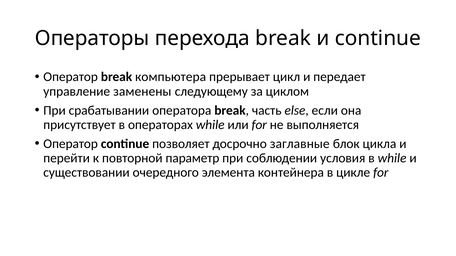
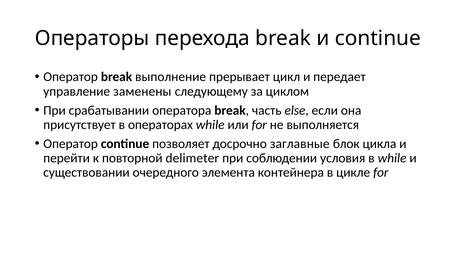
компьютера: компьютера -> выполнение (171, 77)
параметр: параметр -> delimeter (192, 158)
